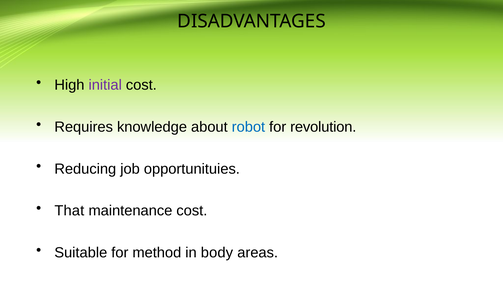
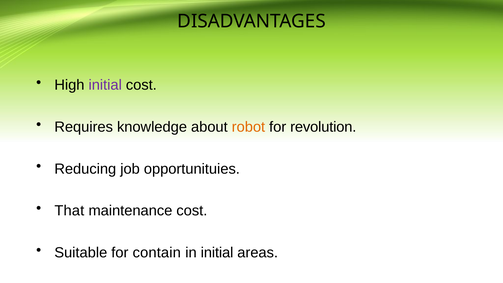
robot colour: blue -> orange (248, 127)
method: method -> contain (157, 253)
in body: body -> initial (217, 253)
